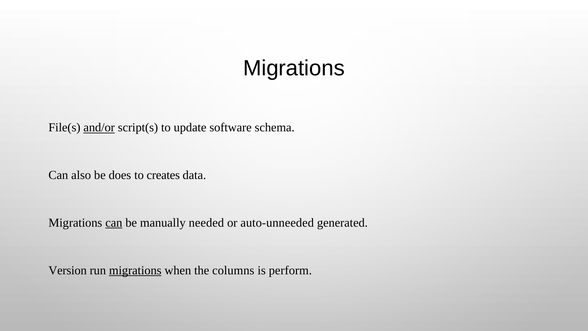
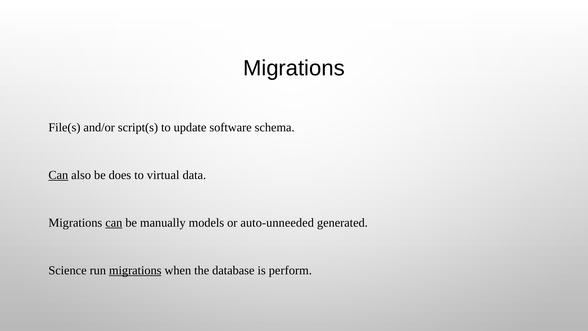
and/or underline: present -> none (99, 128)
Can underline: none -> present (58, 175)
creates: creates -> virtual (163, 175)
needed: needed -> models (206, 223)
Version: Version -> Science (68, 270)
columns: columns -> database (233, 270)
